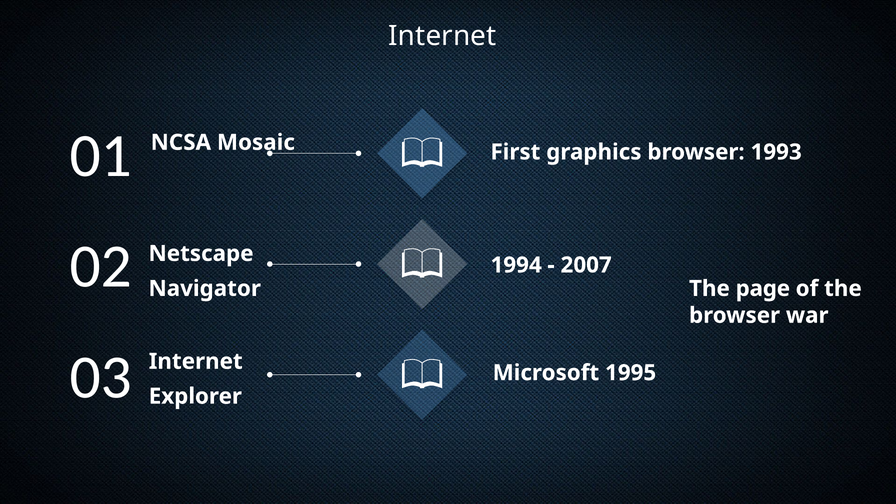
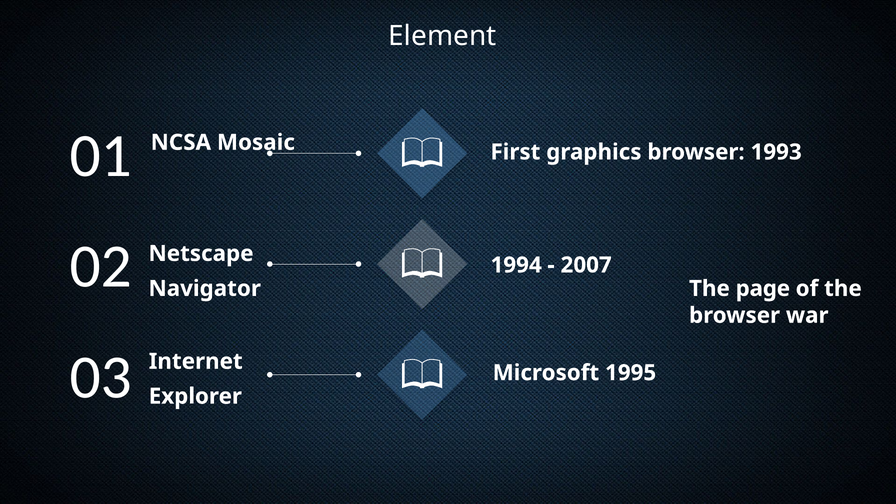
Internet: Internet -> Element (442, 36)
